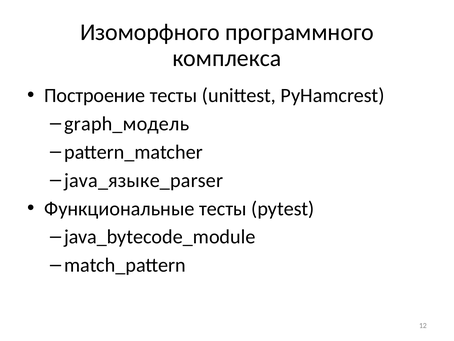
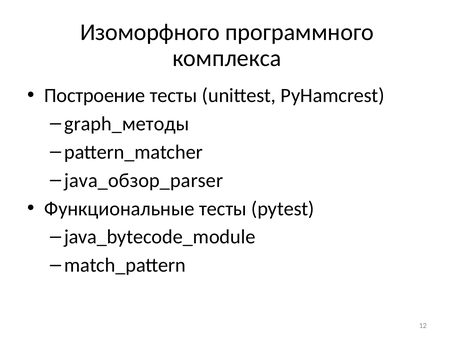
graph_модель: graph_модель -> graph_методы (127, 124)
java_языке_parser: java_языке_parser -> java_обзор_parser (144, 180)
